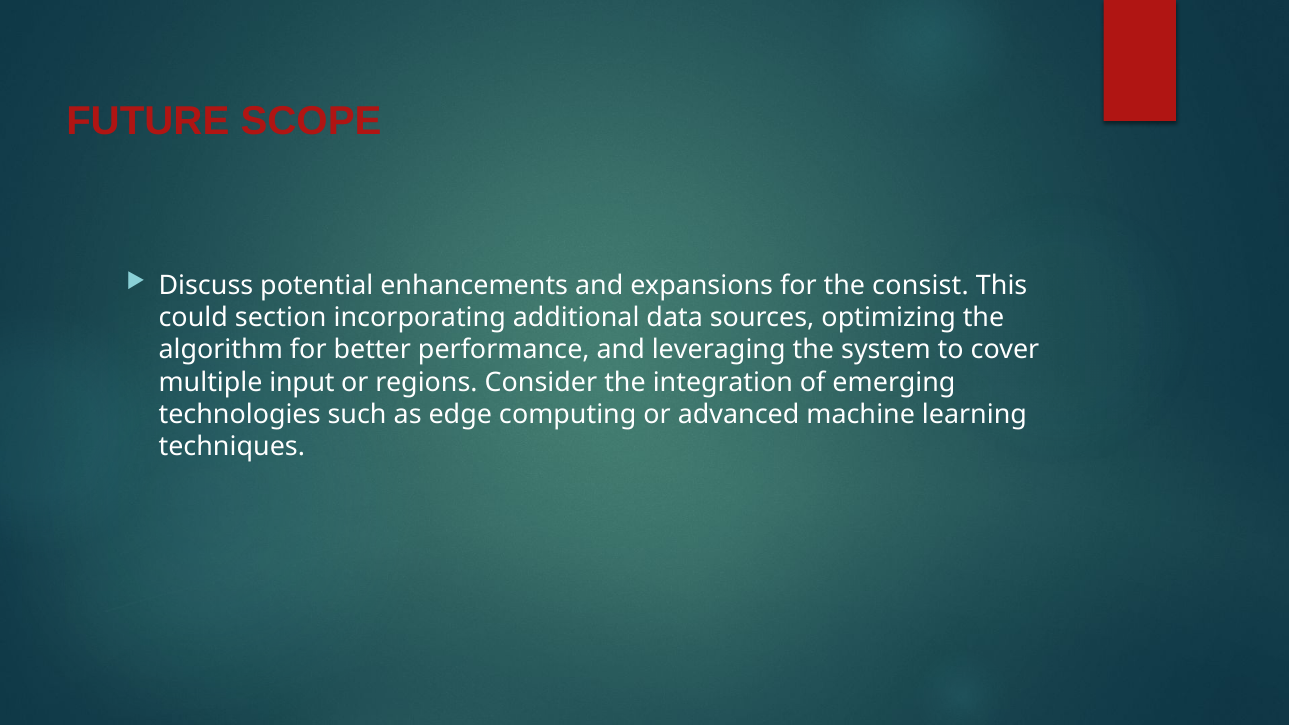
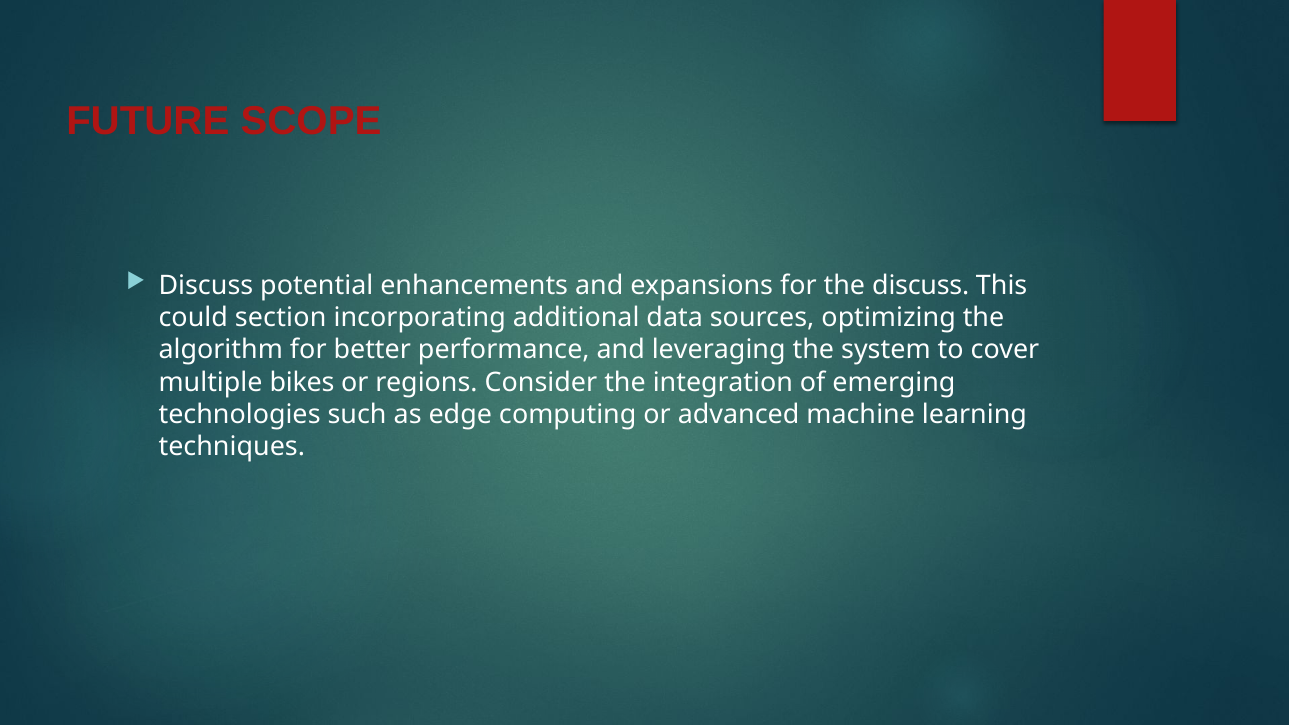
the consist: consist -> discuss (921, 286)
input: input -> bikes (302, 382)
